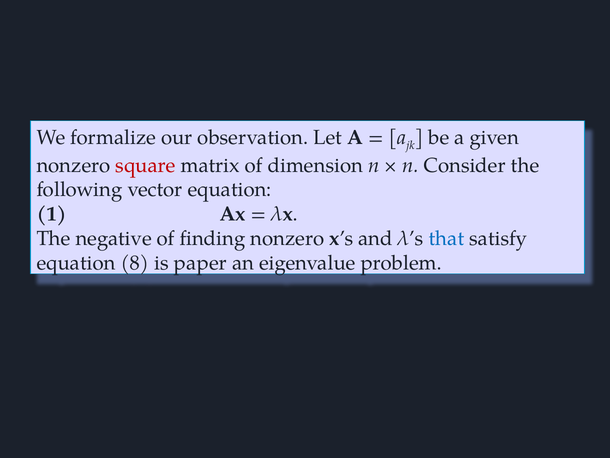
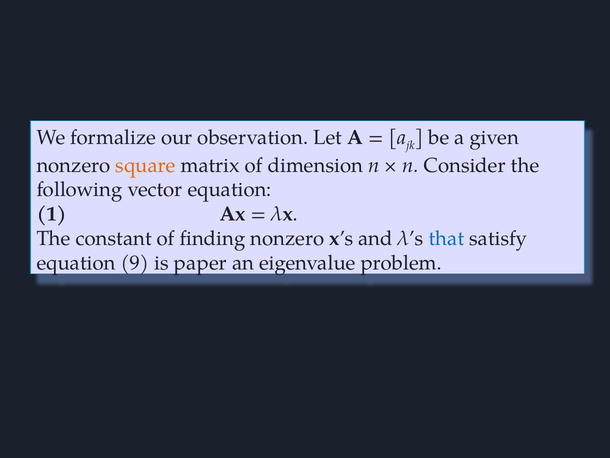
square colour: red -> orange (146, 165)
negative: negative -> constant (114, 238)
8: 8 -> 9 (135, 263)
